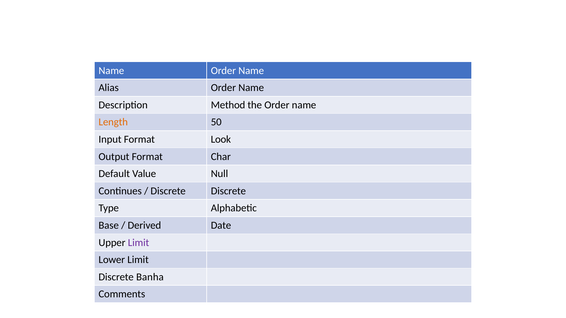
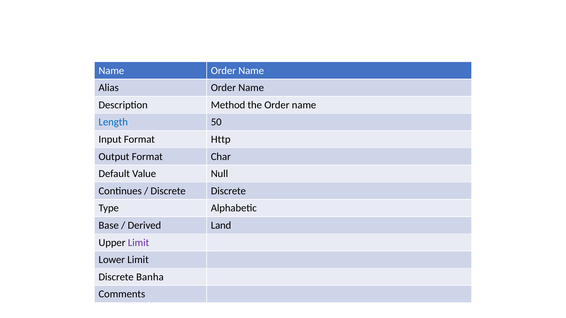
Length colour: orange -> blue (113, 122)
Look: Look -> Http (221, 140)
Date: Date -> Land (221, 226)
